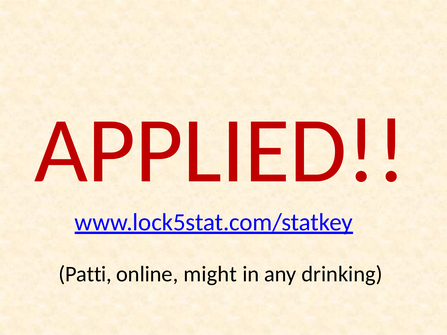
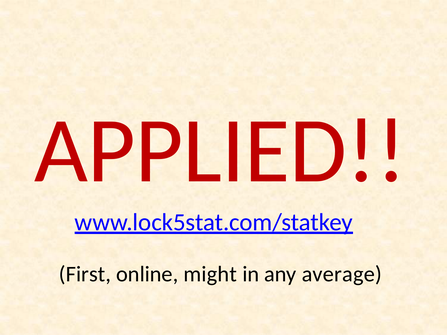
Patti: Patti -> First (85, 274)
drinking: drinking -> average (342, 274)
